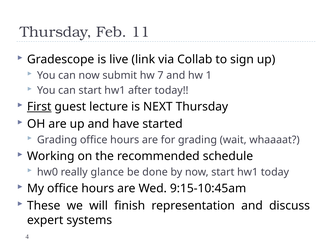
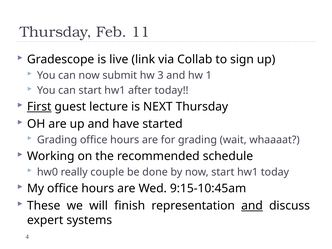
7: 7 -> 3 (161, 75)
glance: glance -> couple (107, 172)
and underline: none -> present (252, 206)
